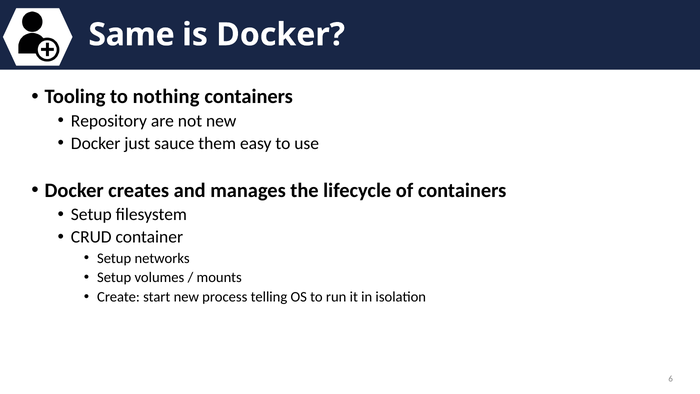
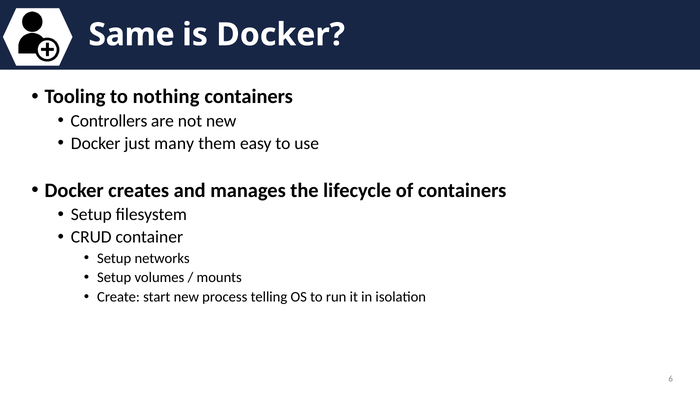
Repository: Repository -> Controllers (109, 121)
sauce: sauce -> many (174, 143)
